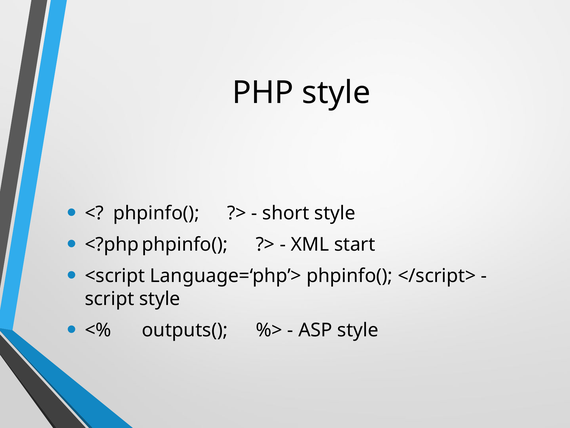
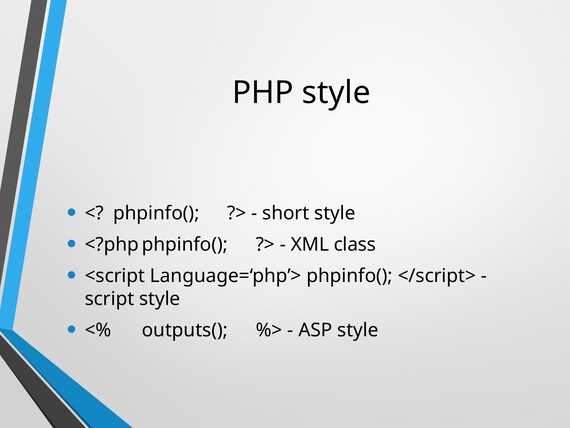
start: start -> class (355, 244)
